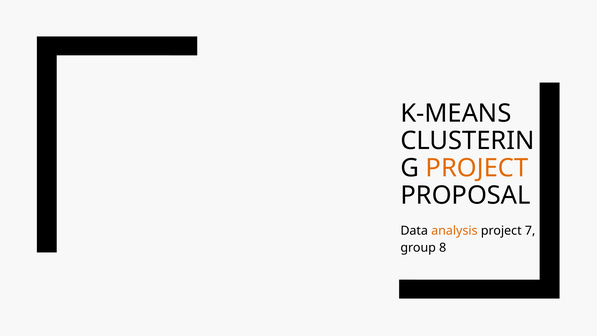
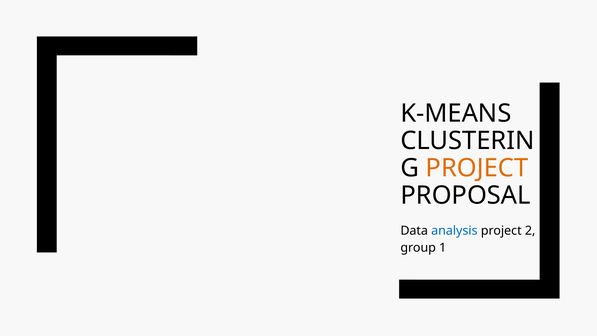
analysis colour: orange -> blue (454, 231)
7: 7 -> 2 (530, 231)
8: 8 -> 1 (443, 247)
